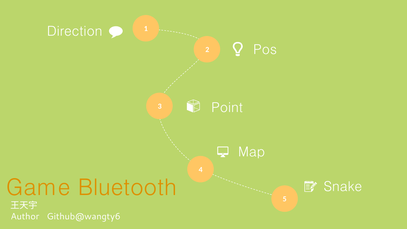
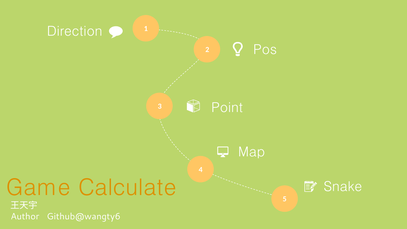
Bluetooth: Bluetooth -> Calculate (127, 188)
